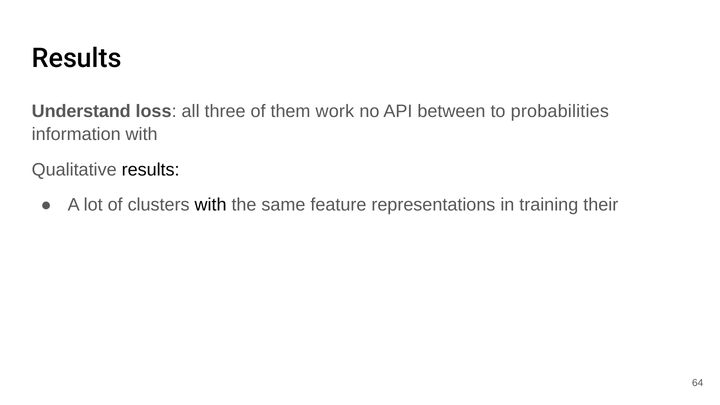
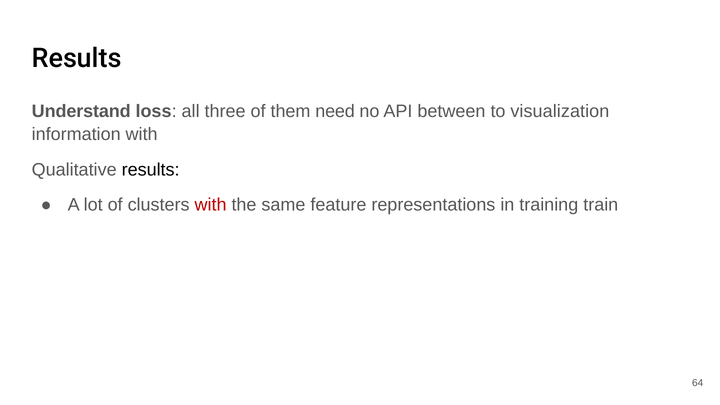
work: work -> need (335, 111)
probabilities: probabilities -> visualization (560, 111)
with colour: black -> red (211, 205)
their: their -> train (601, 205)
